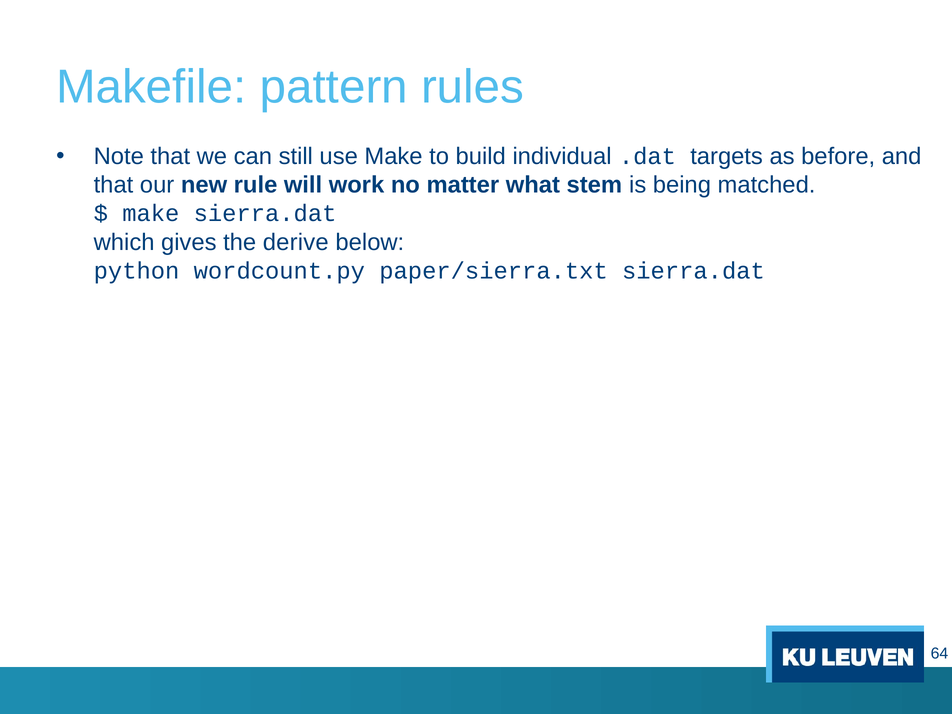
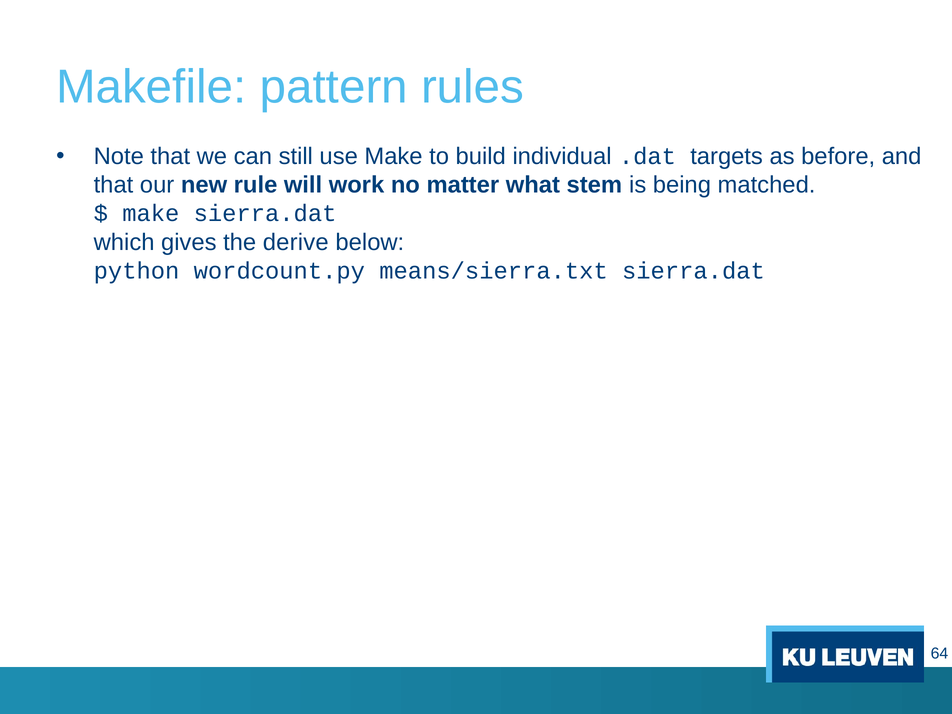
paper/sierra.txt: paper/sierra.txt -> means/sierra.txt (494, 271)
